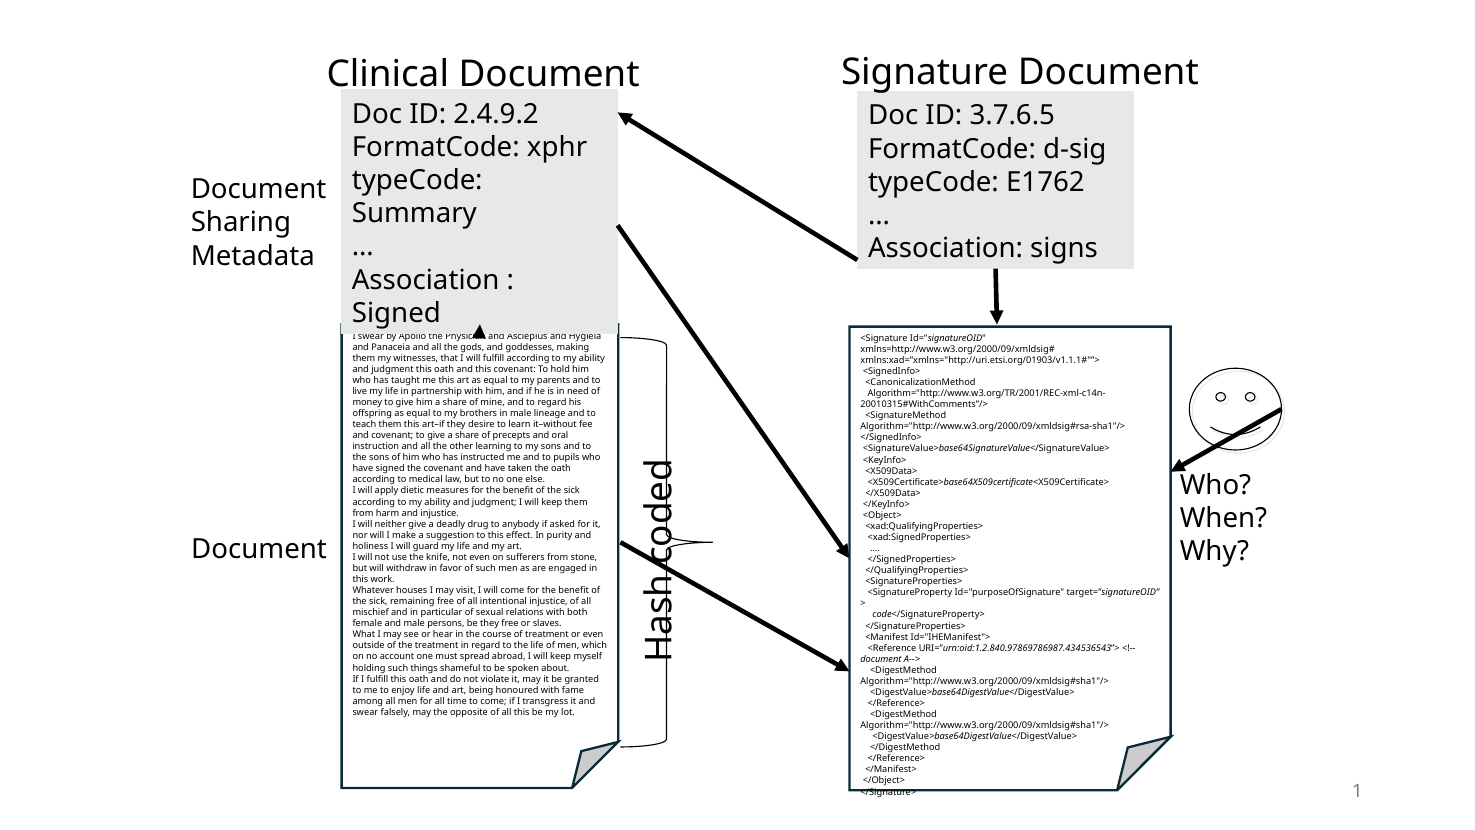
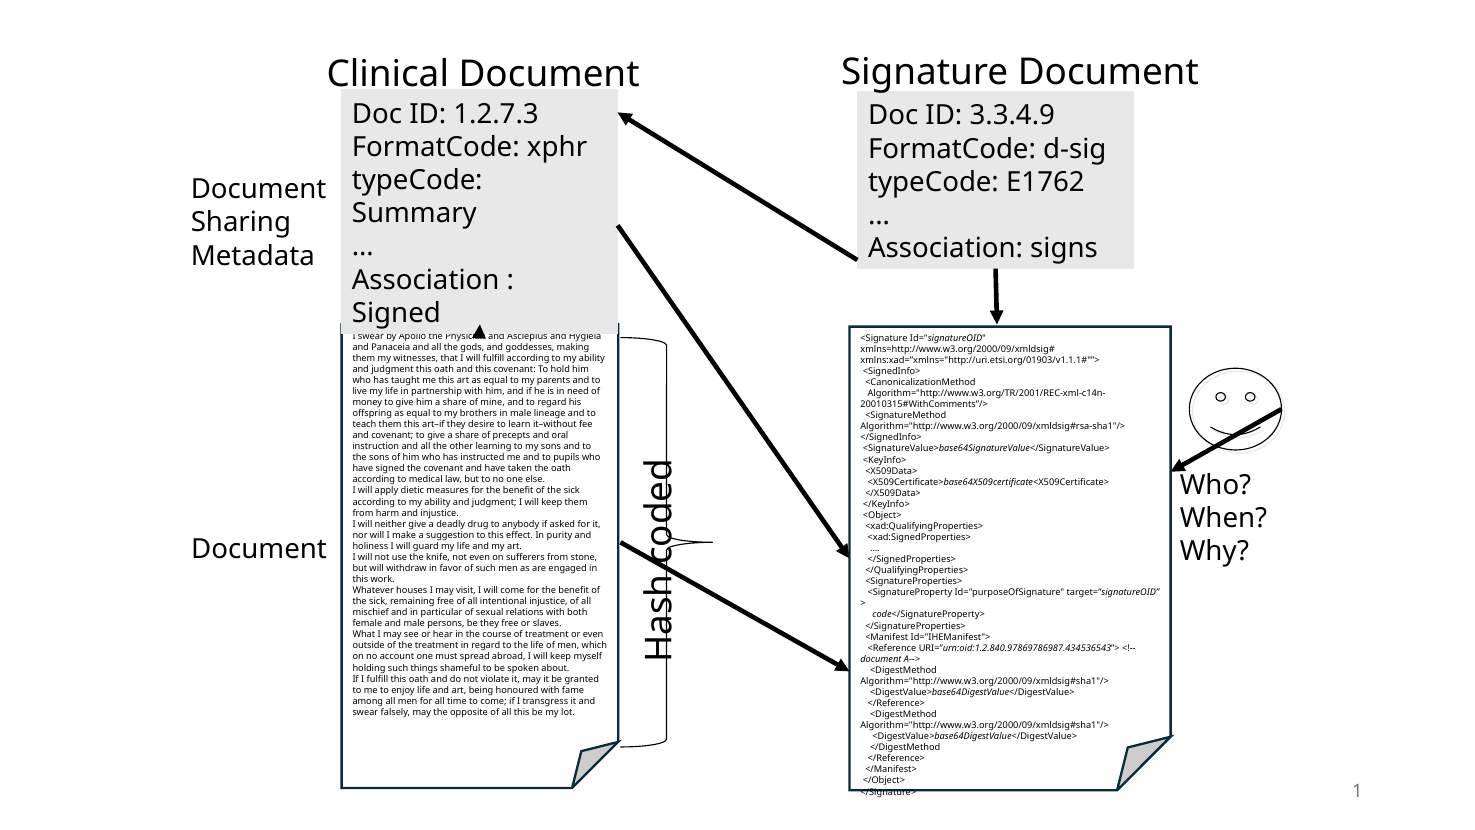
2.4.9.2: 2.4.9.2 -> 1.2.7.3 (496, 114)
3.7.6.5: 3.7.6.5 -> 3.3.4.9 (1012, 116)
